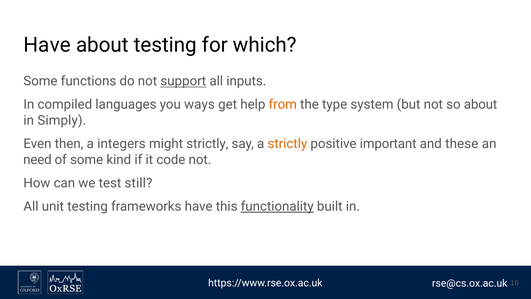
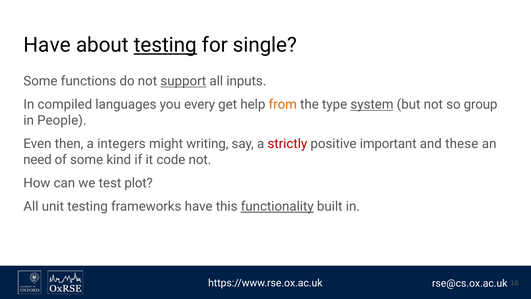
testing underline: none -> present (165, 45)
which: which -> single (265, 45)
ways: ways -> every (200, 104)
system underline: none -> present (372, 104)
so about: about -> group (481, 104)
Simply: Simply -> People (62, 120)
might strictly: strictly -> writing (207, 144)
strictly colour: orange -> red (287, 144)
still: still -> plot (139, 183)
